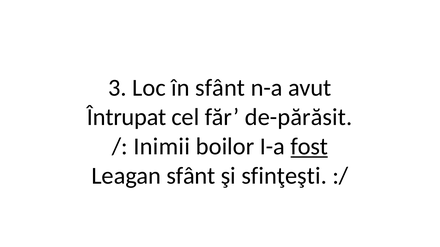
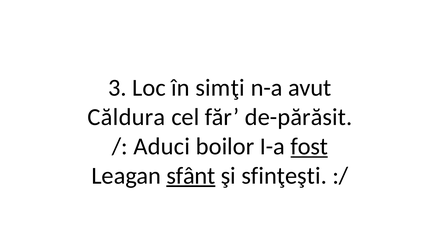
în sfânt: sfânt -> simţi (220, 88)
Întrupat: Întrupat -> Căldura (126, 117)
Inimii: Inimii -> Aduci (162, 147)
sfânt underline: none -> present (191, 176)
